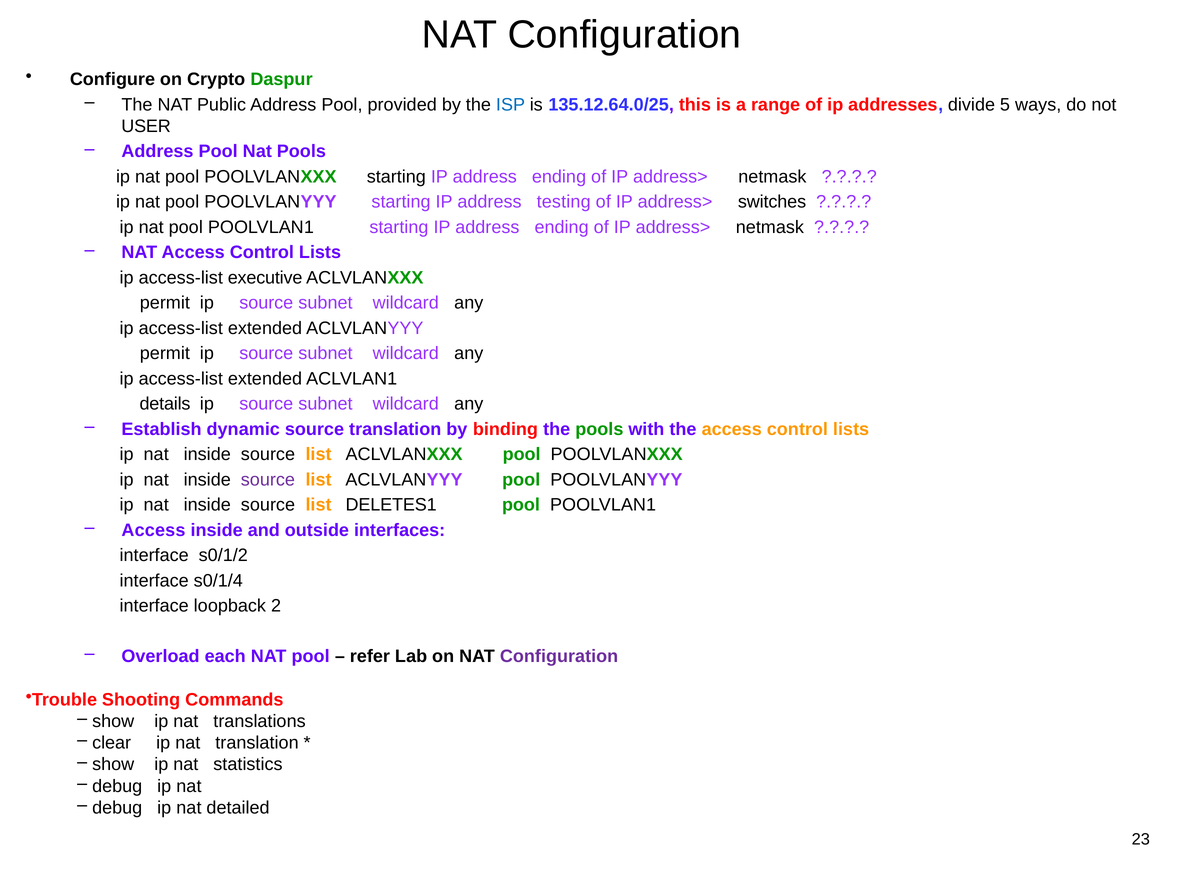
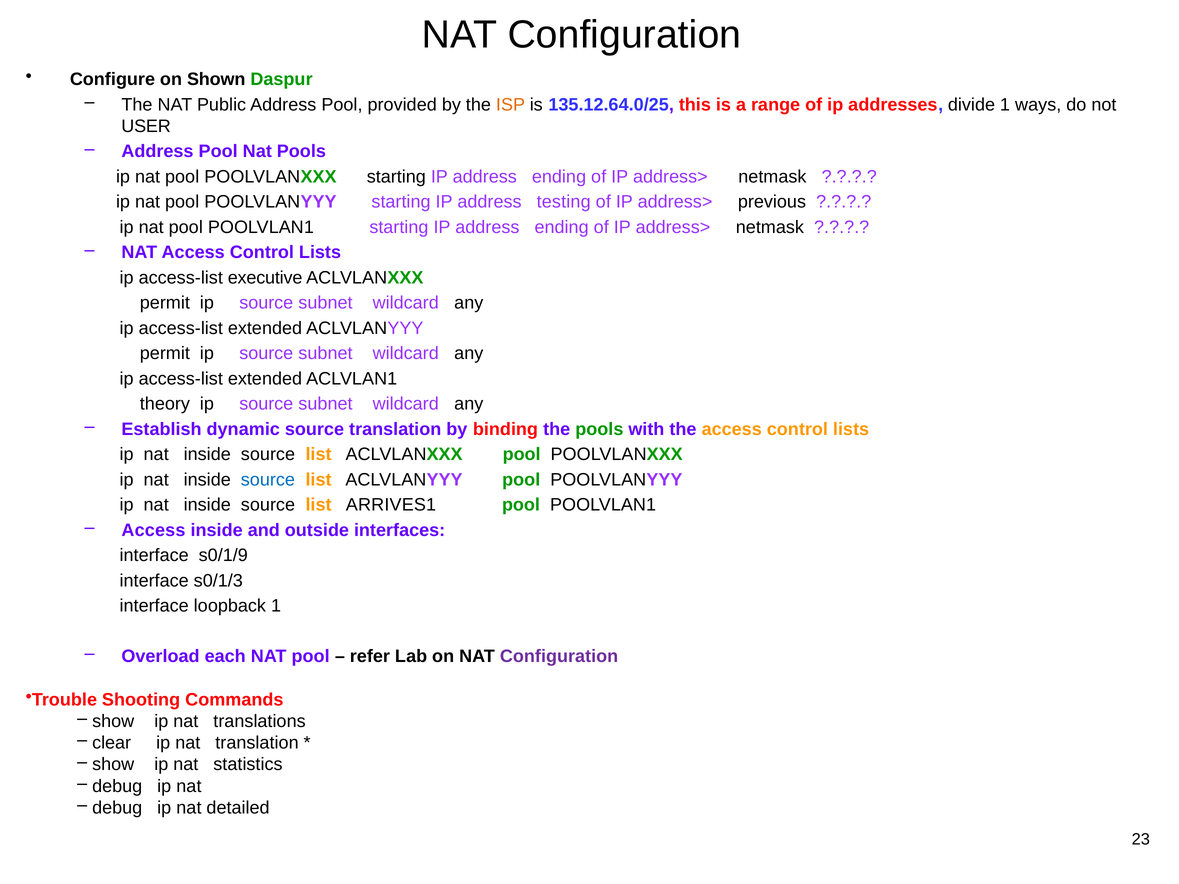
Crypto: Crypto -> Shown (216, 79)
ISP colour: blue -> orange (511, 105)
divide 5: 5 -> 1 (1005, 105)
switches: switches -> previous (772, 202)
details: details -> theory (165, 404)
source colour: purple -> blue (268, 480)
DELETES1: DELETES1 -> ARRIVES1 (391, 505)
s0/1/2: s0/1/2 -> s0/1/9 (223, 556)
s0/1/4: s0/1/4 -> s0/1/3 (218, 581)
loopback 2: 2 -> 1 (276, 606)
